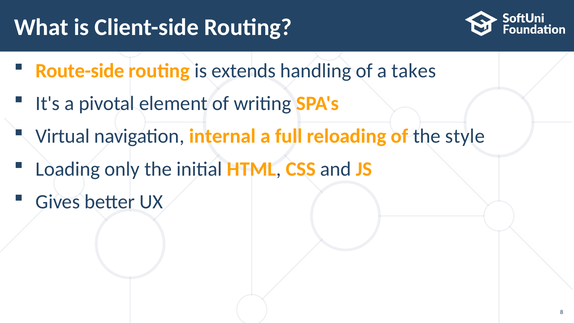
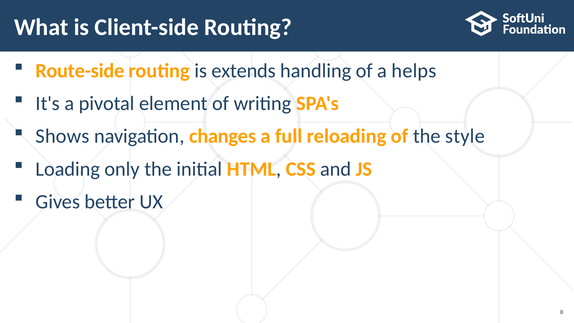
takes: takes -> helps (414, 71)
Virtual: Virtual -> Shows (62, 136)
internal: internal -> changes (223, 136)
